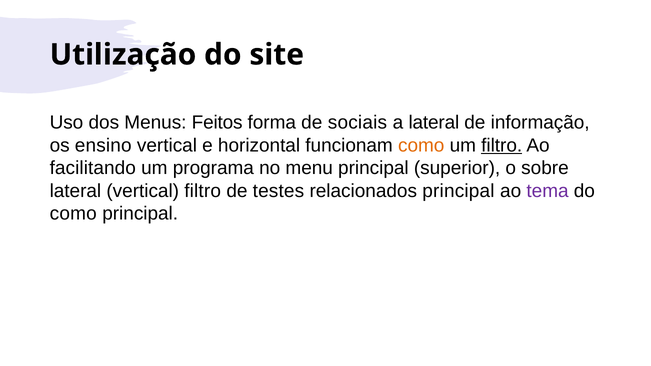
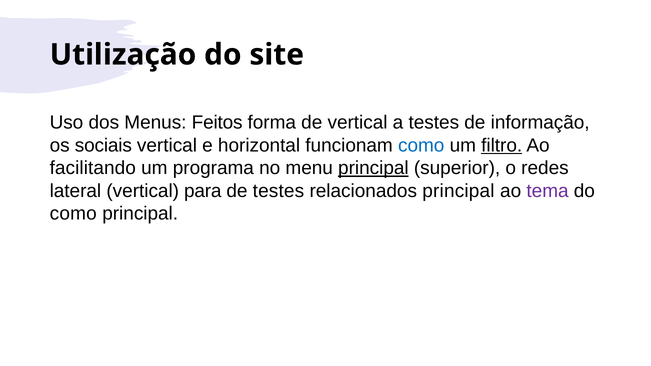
de sociais: sociais -> vertical (358, 123)
a lateral: lateral -> testes (434, 123)
ensino: ensino -> sociais (103, 145)
como colour: orange -> blue (421, 145)
principal underline: none -> present (373, 168)
sobre: sobre -> redes (545, 168)
vertical filtro: filtro -> para (203, 191)
